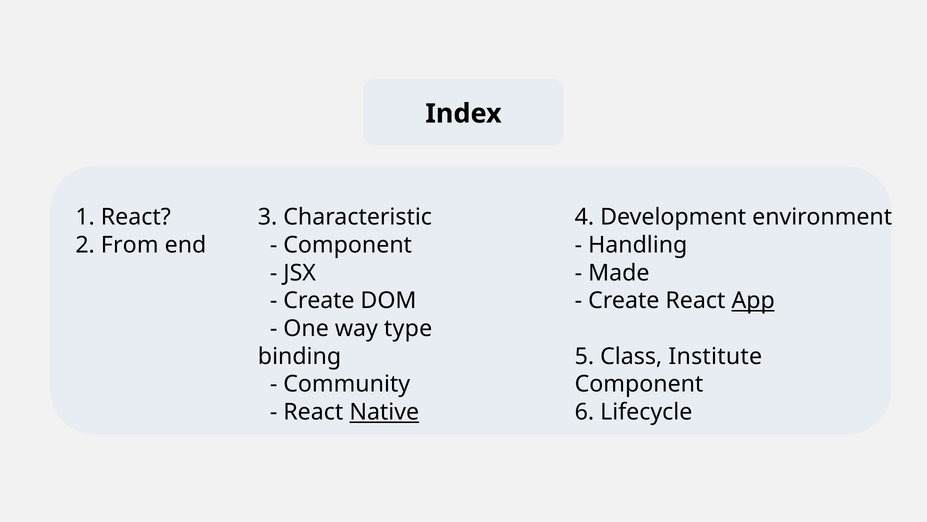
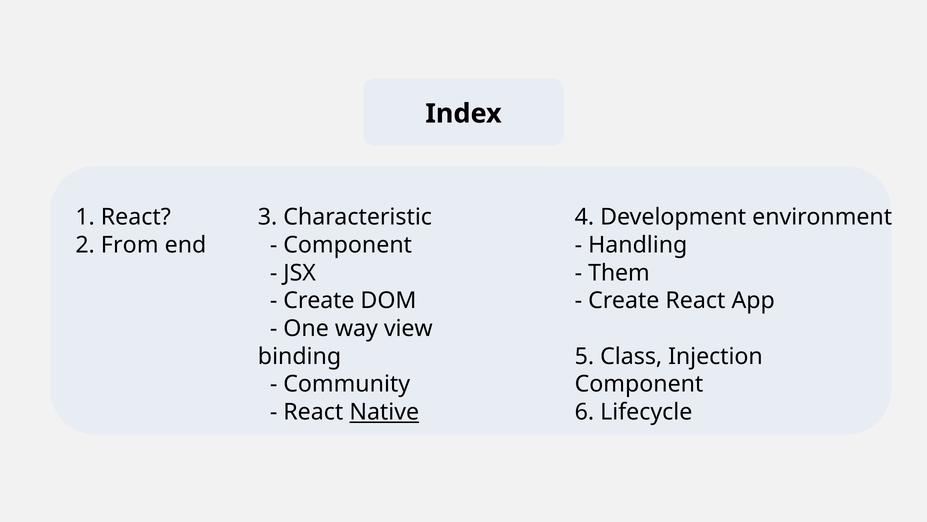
Made: Made -> Them (619, 273)
App underline: present -> none (753, 300)
type: type -> view (408, 328)
Institute: Institute -> Injection (715, 356)
